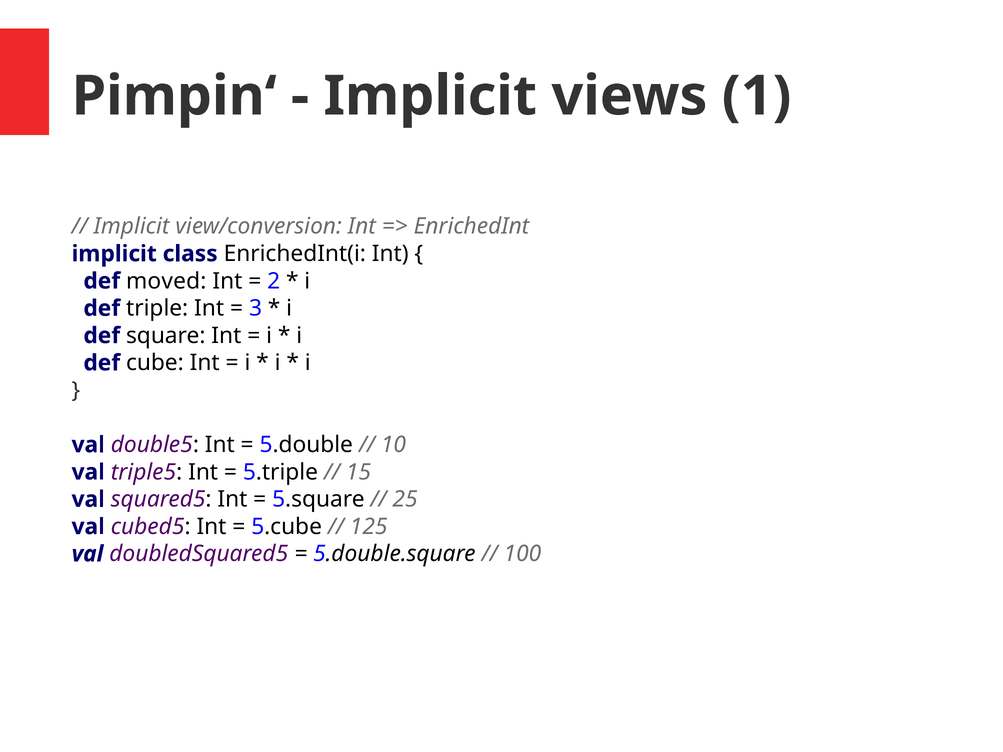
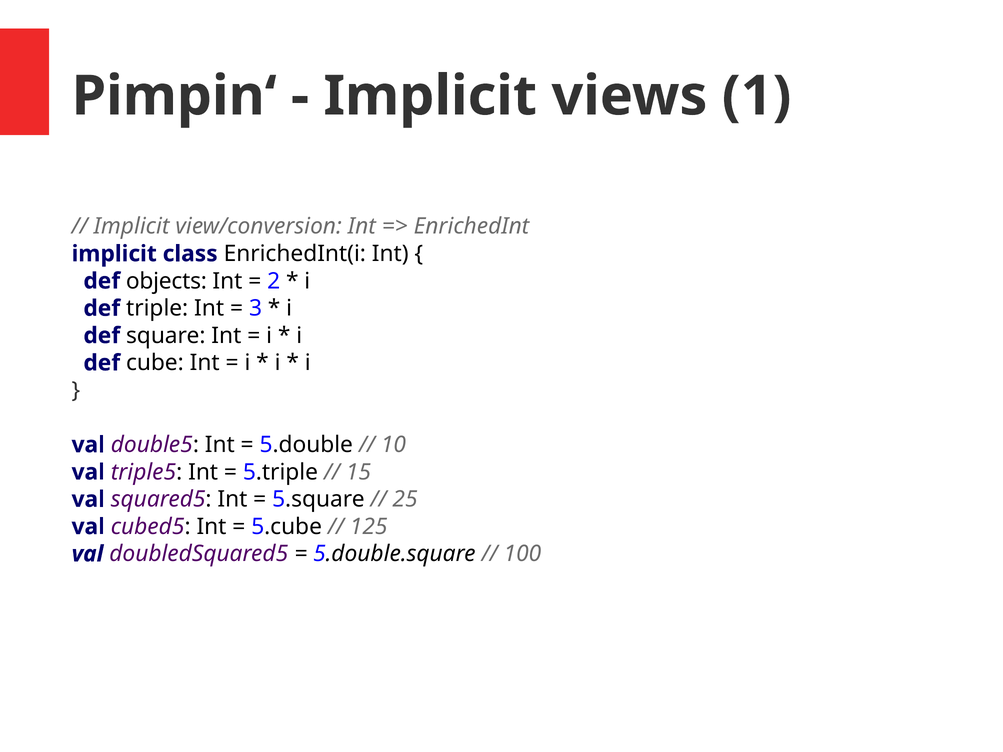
moved: moved -> objects (166, 281)
